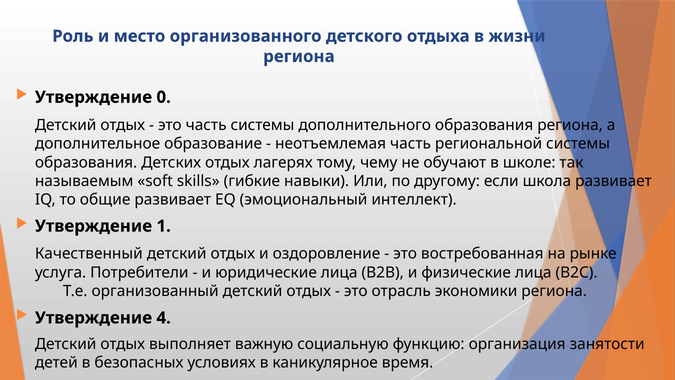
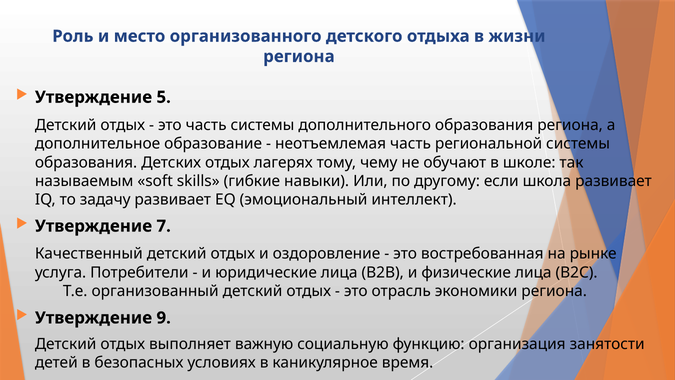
0: 0 -> 5 (164, 97)
общие: общие -> задачу (105, 199)
1: 1 -> 7 (164, 226)
4: 4 -> 9 (164, 318)
